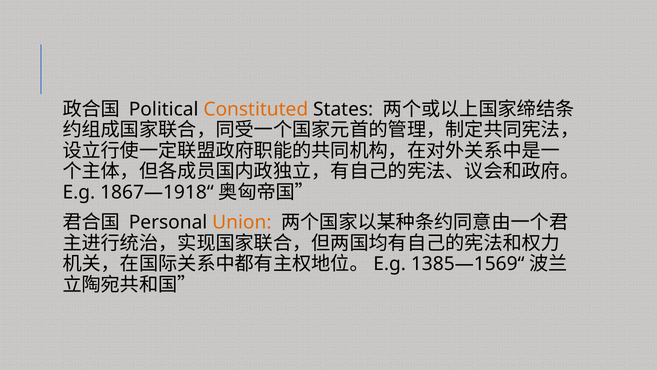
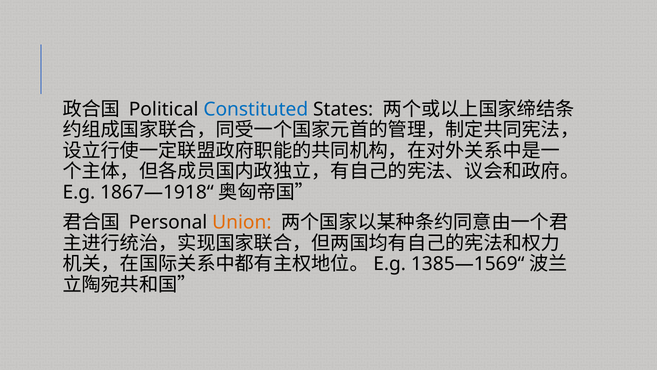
Constituted colour: orange -> blue (256, 109)
